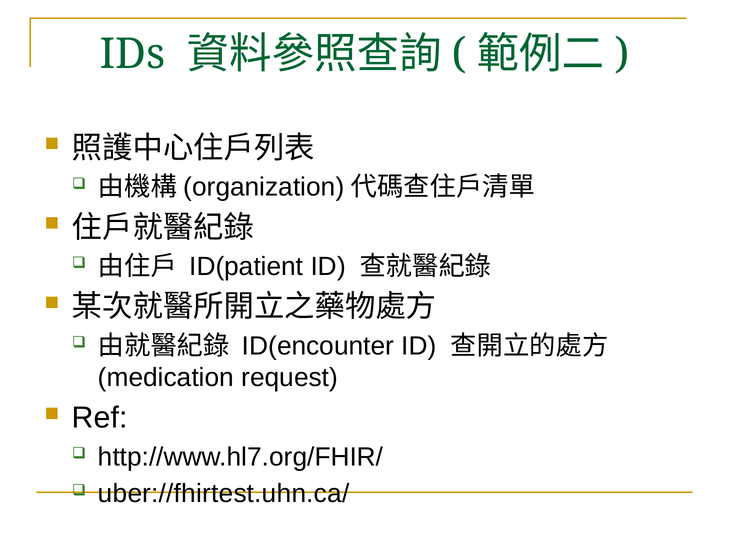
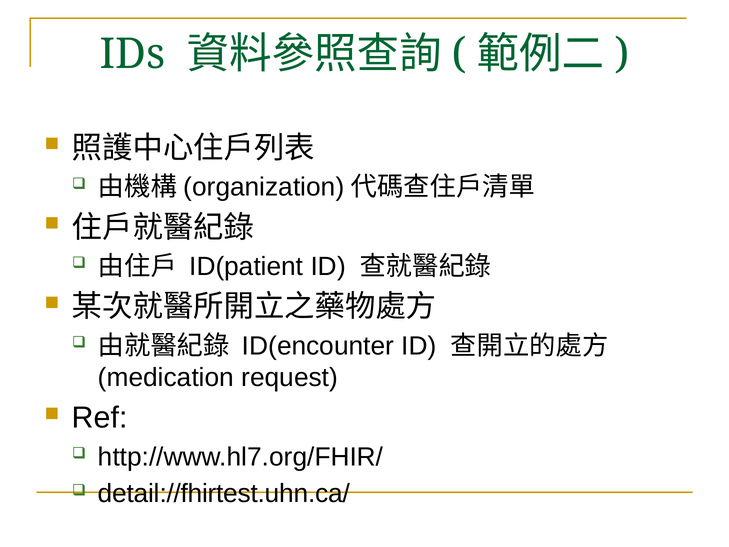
uber://fhirtest.uhn.ca/: uber://fhirtest.uhn.ca/ -> detail://fhirtest.uhn.ca/ (224, 494)
